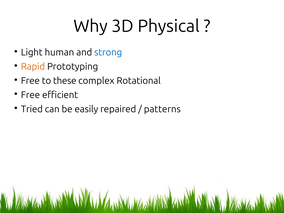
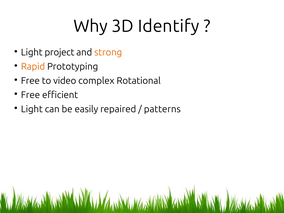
Physical: Physical -> Identify (169, 26)
human: human -> project (59, 52)
strong colour: blue -> orange (108, 52)
these: these -> video (65, 81)
Tried: Tried -> Light (32, 109)
